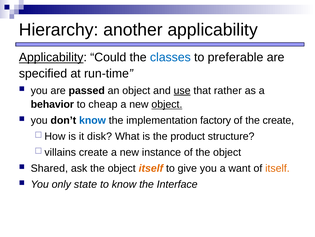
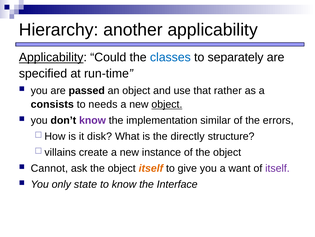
preferable: preferable -> separately (236, 57)
use underline: present -> none (182, 90)
behavior: behavior -> consists (52, 104)
cheap: cheap -> needs (103, 104)
know colour: blue -> purple (92, 120)
factory: factory -> similar (216, 120)
the create: create -> errors (278, 120)
product: product -> directly (188, 136)
Shared: Shared -> Cannot (49, 168)
itself colour: orange -> purple (277, 168)
